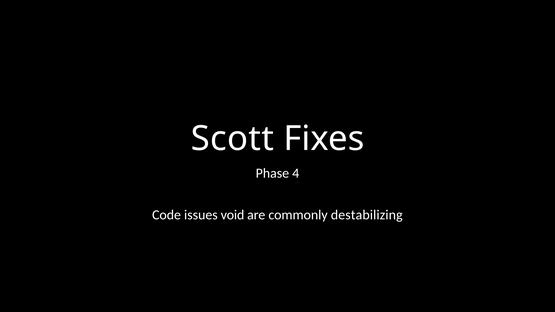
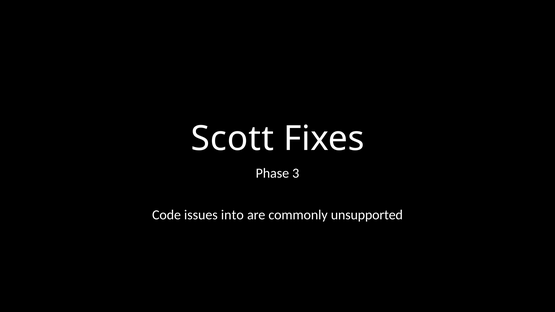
4: 4 -> 3 (296, 173)
void: void -> into (232, 215)
destabilizing: destabilizing -> unsupported (367, 215)
